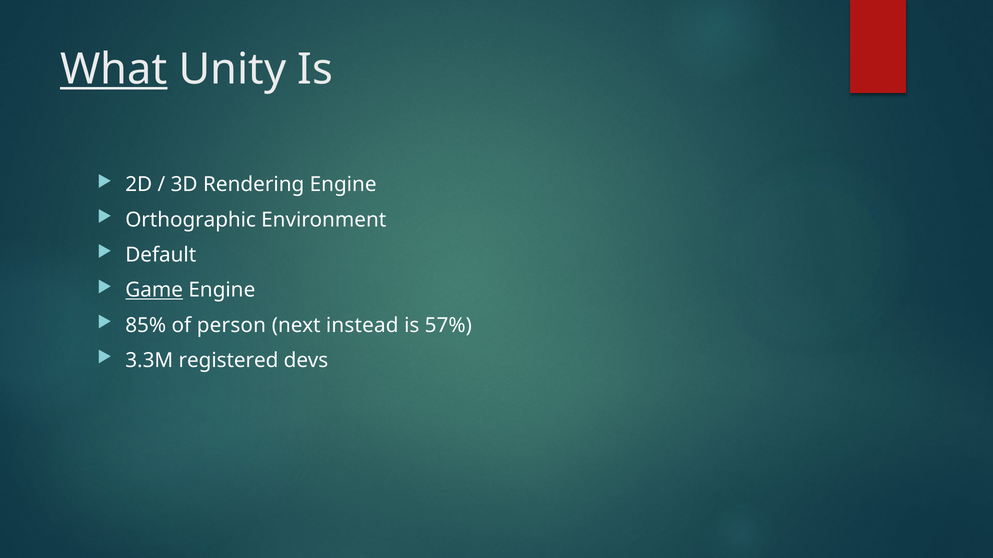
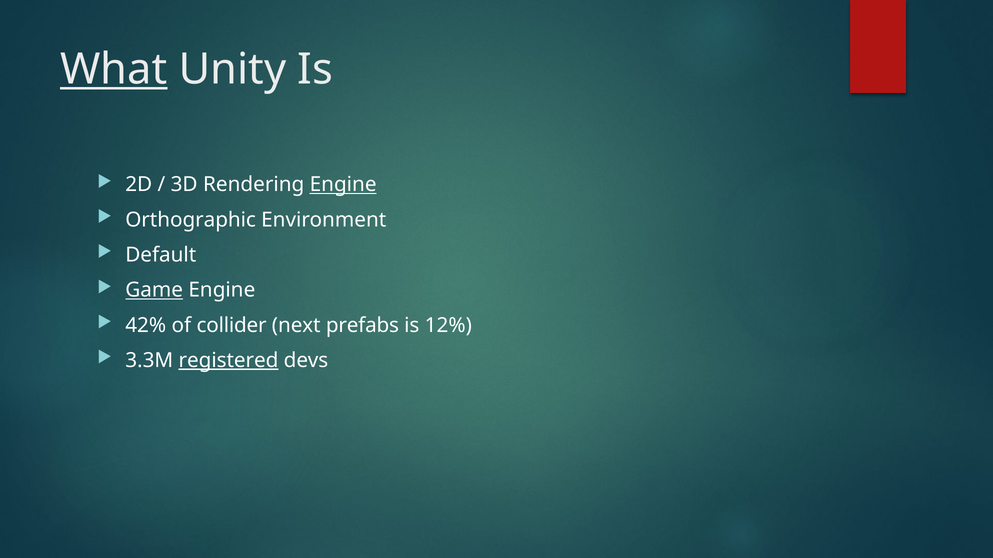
Engine underline: none -> present (343, 185)
85%: 85% -> 42% (146, 326)
person: person -> collider (232, 326)
instead: instead -> prefabs (362, 326)
57%: 57% -> 12% (448, 326)
registered underline: none -> present (228, 361)
